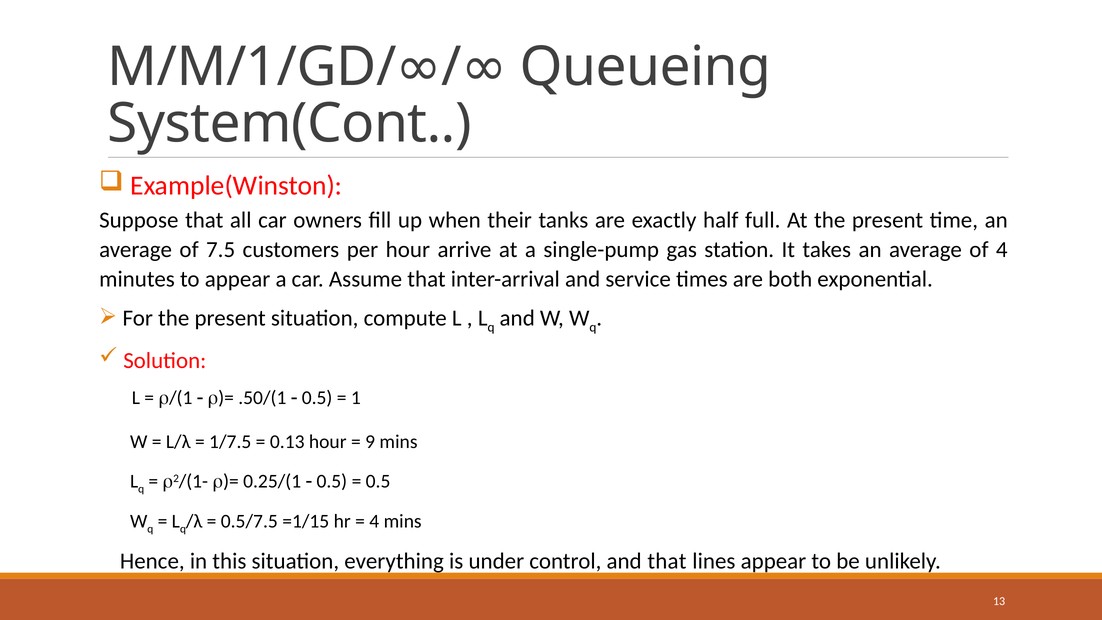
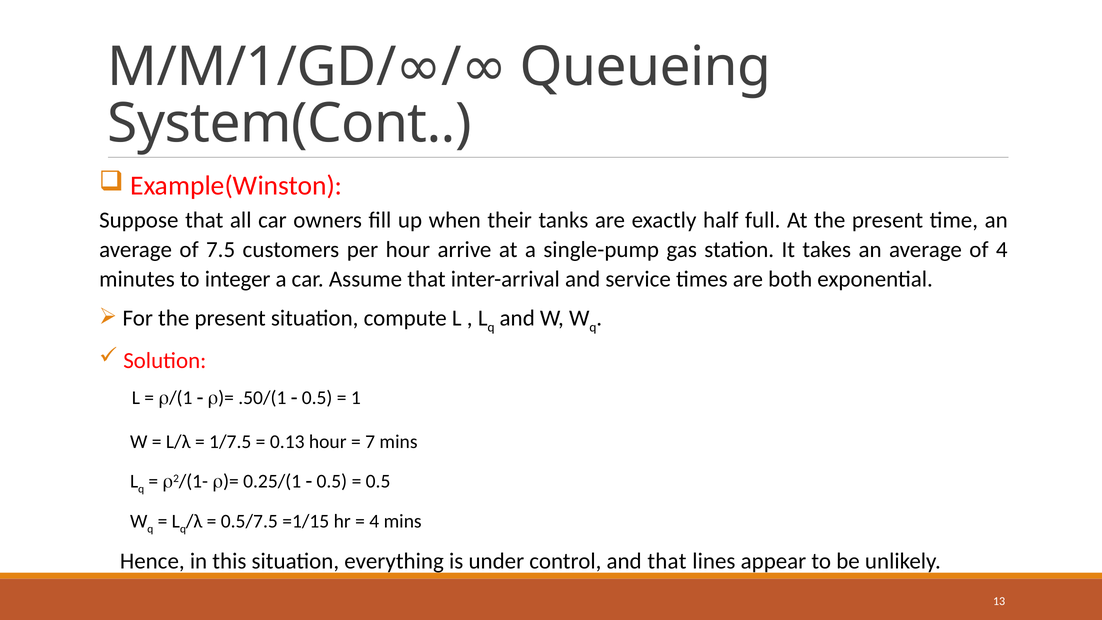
to appear: appear -> integer (238, 279)
9: 9 -> 7 (370, 442)
